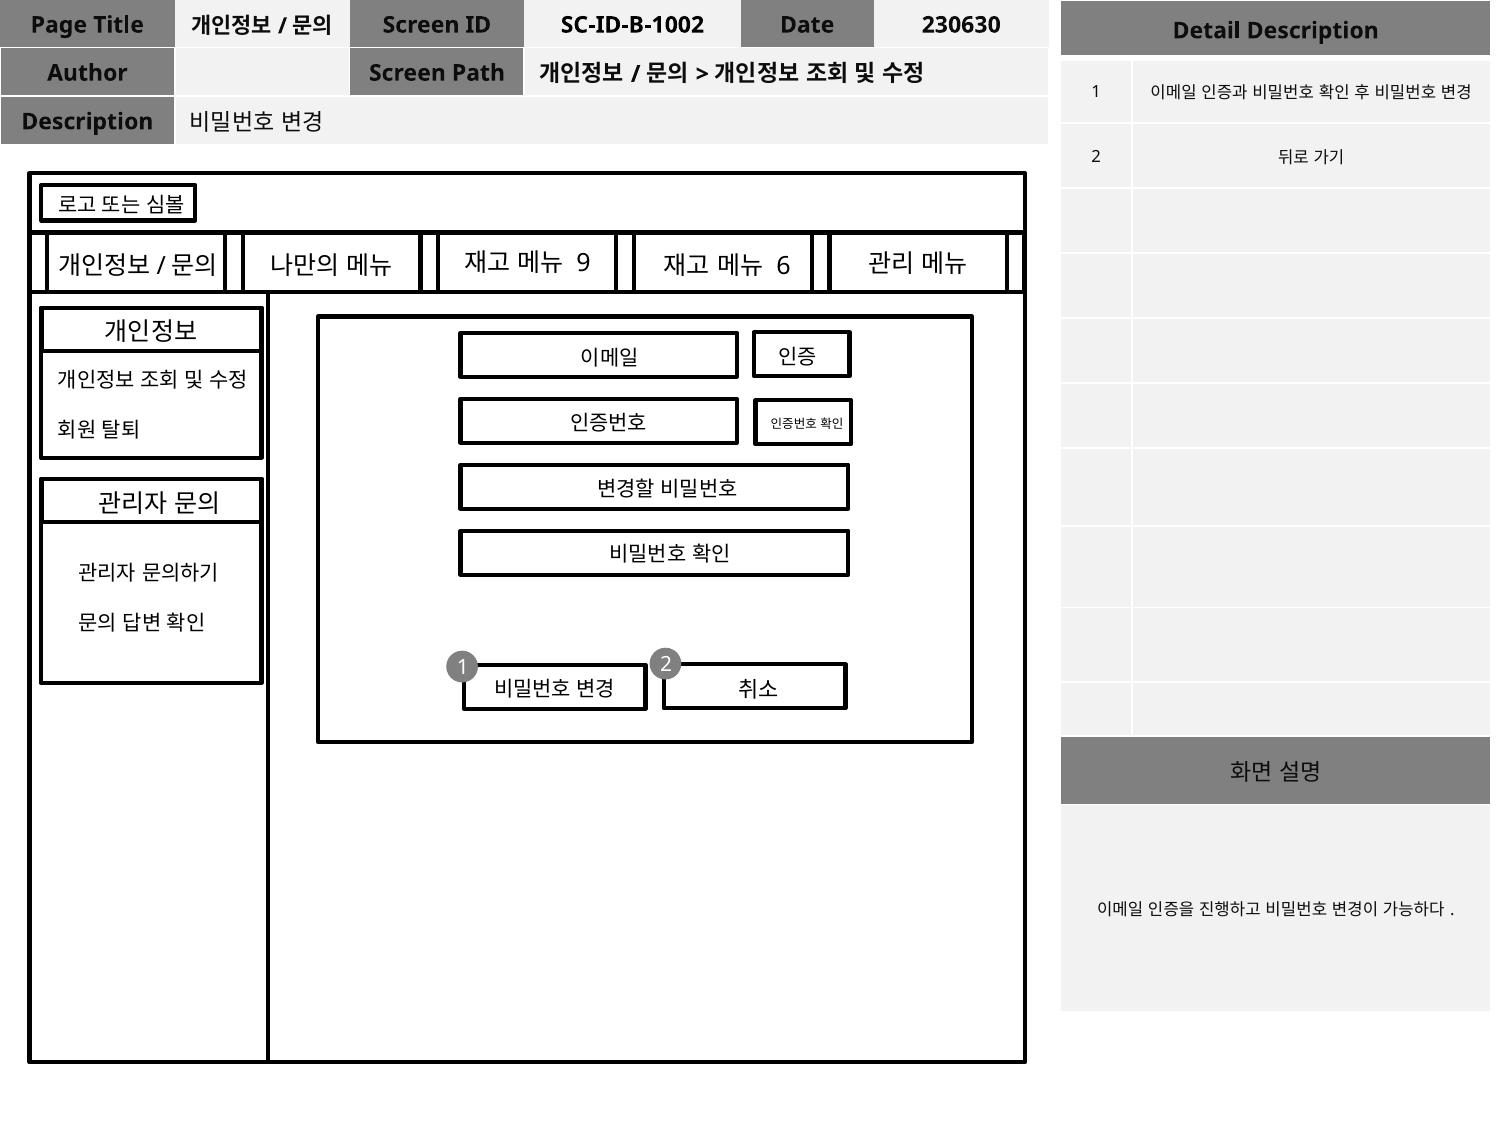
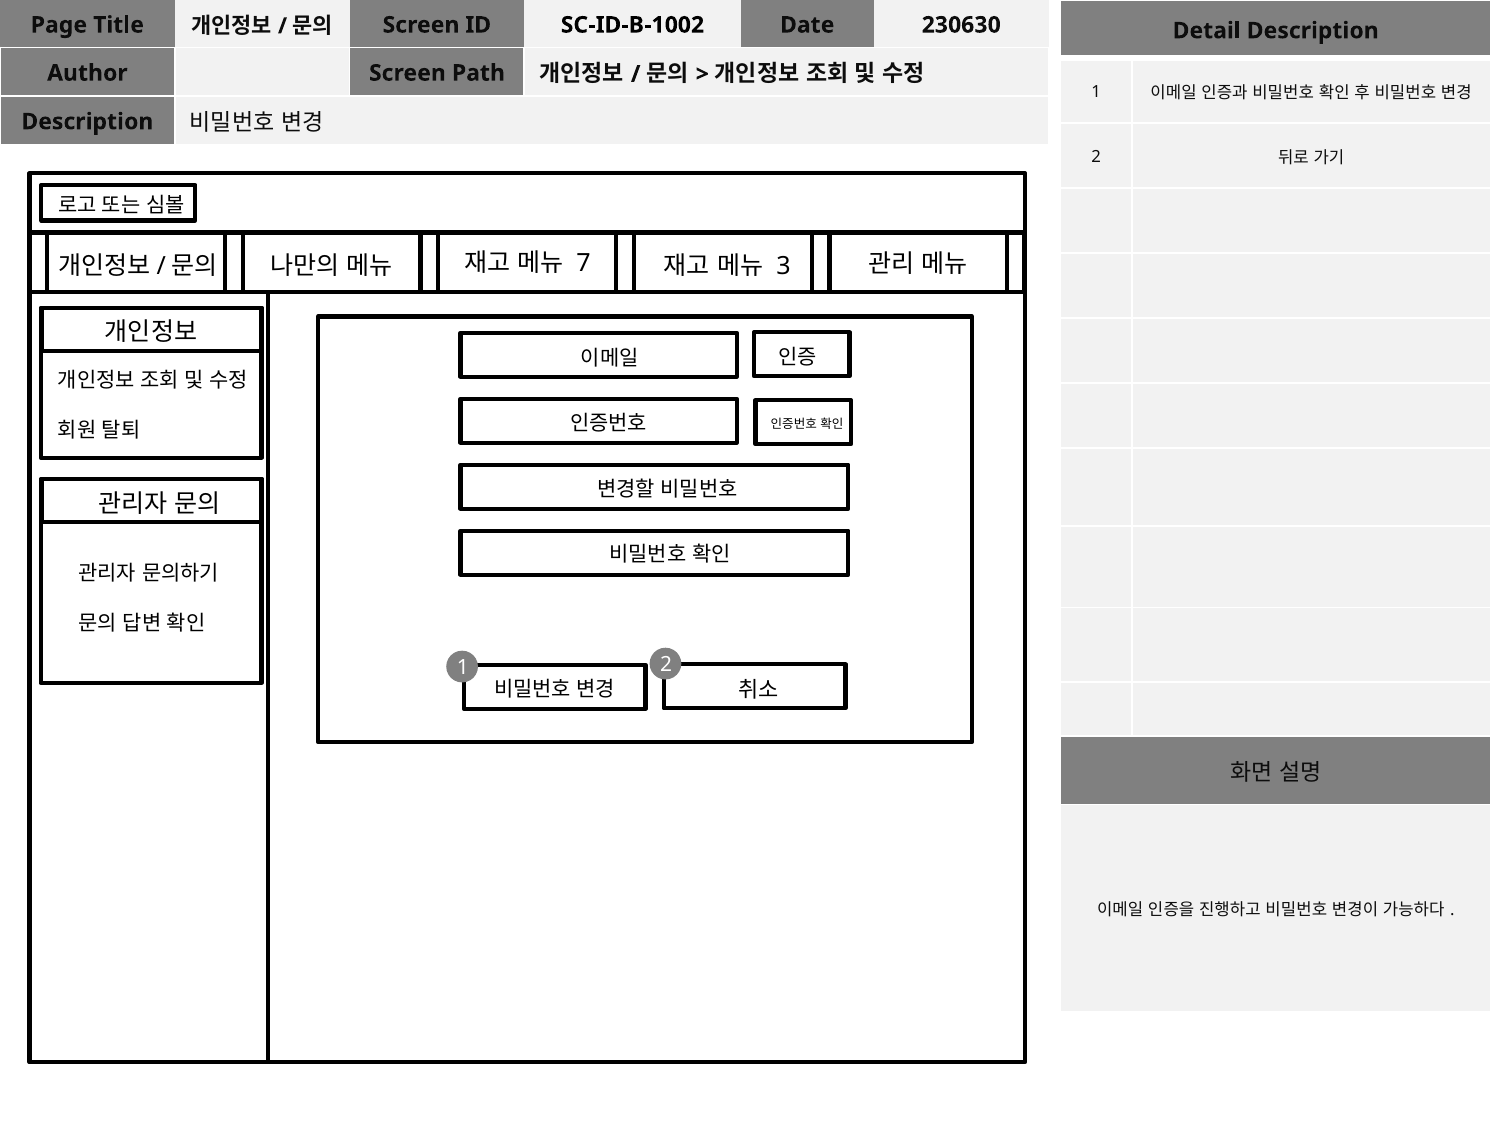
9: 9 -> 7 (584, 263)
6: 6 -> 3 (783, 266)
